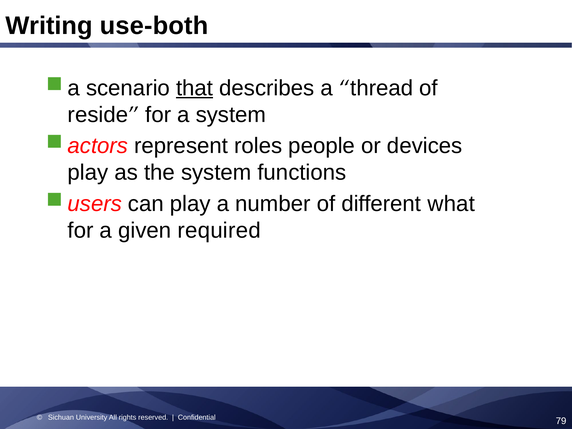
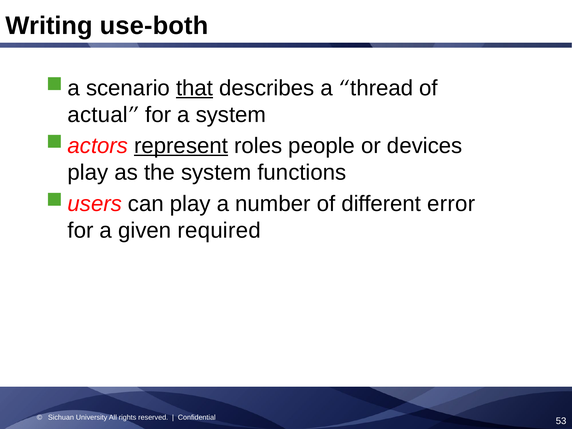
reside: reside -> actual (98, 115)
represent underline: none -> present (181, 146)
what: what -> error (451, 204)
79: 79 -> 53 (561, 421)
